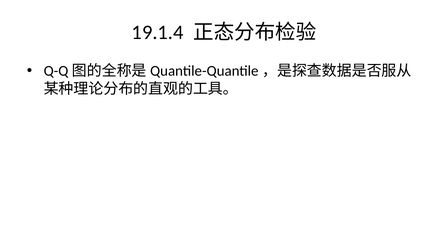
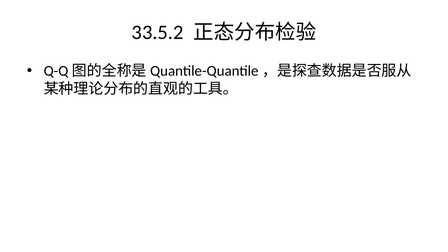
19.1.4: 19.1.4 -> 33.5.2 (158, 33)
